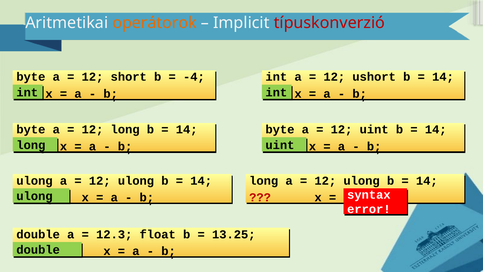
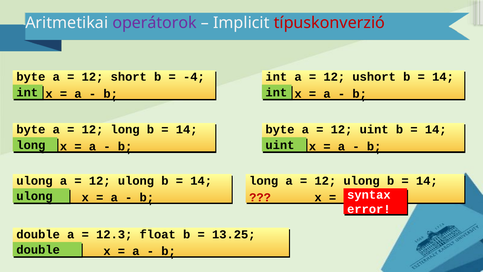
operátorok colour: orange -> purple (155, 23)
